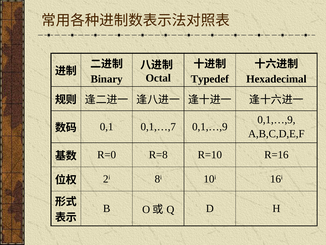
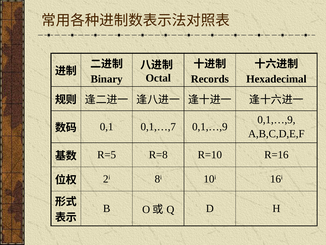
Typedef: Typedef -> Records (210, 79)
R=0: R=0 -> R=5 (107, 155)
